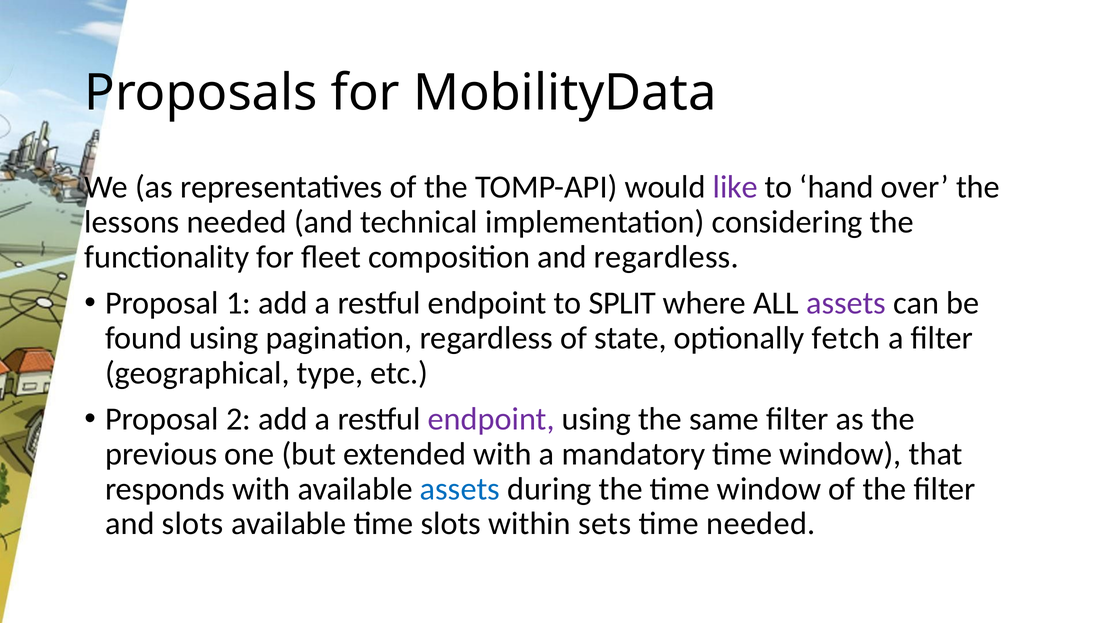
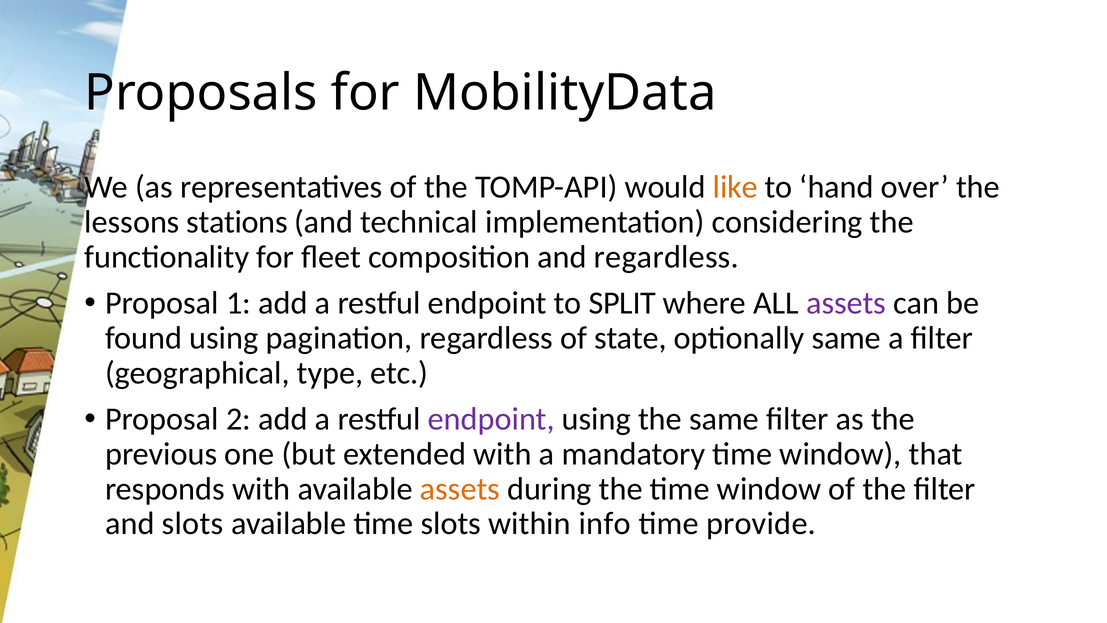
like colour: purple -> orange (735, 187)
lessons needed: needed -> stations (237, 222)
optionally fetch: fetch -> same (846, 338)
assets colour: blue -> orange (460, 489)
sets: sets -> info (605, 523)
time needed: needed -> provide (761, 523)
